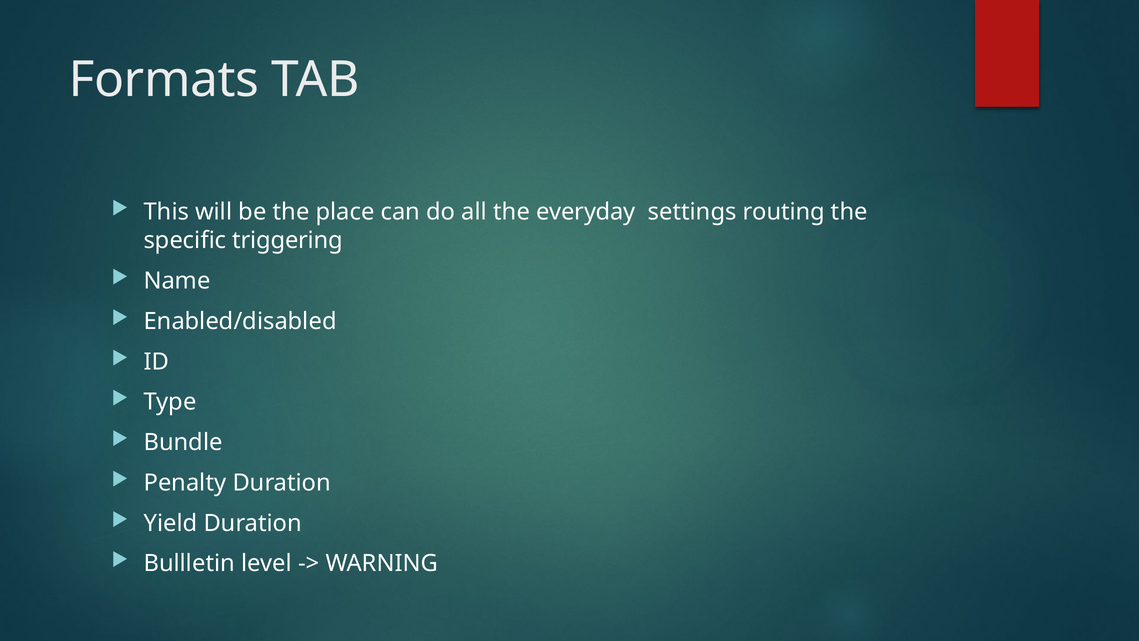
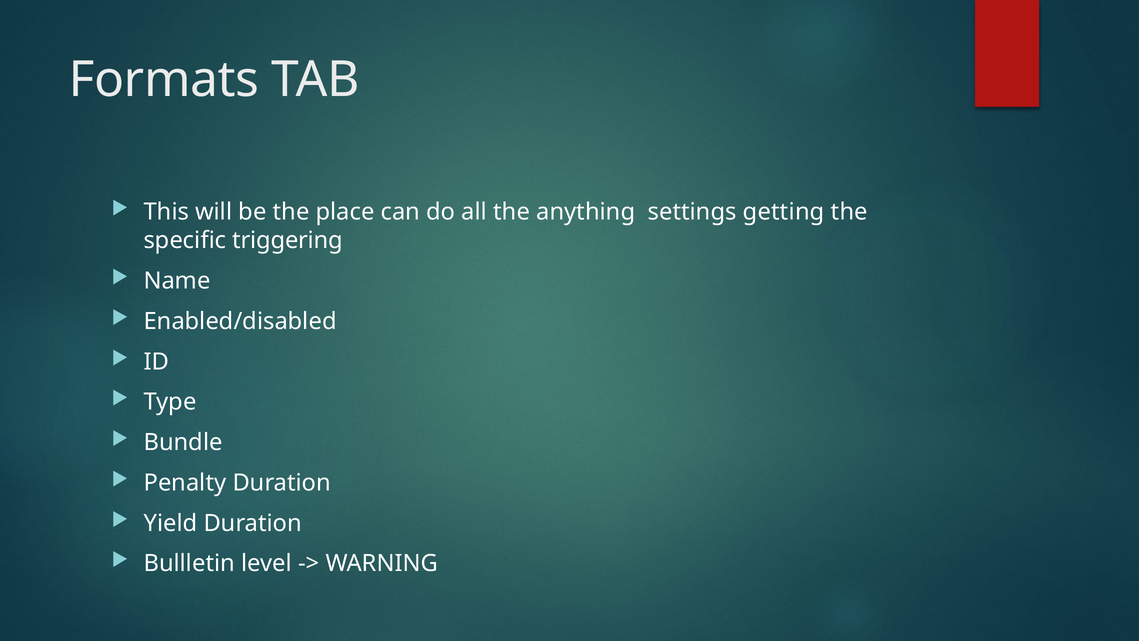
everyday: everyday -> anything (586, 212)
routing: routing -> getting (784, 212)
